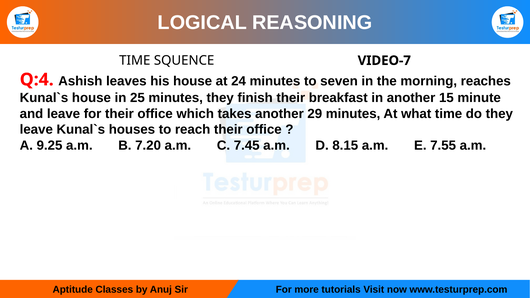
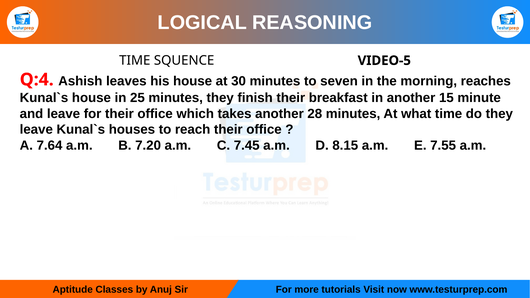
VIDEO-7: VIDEO-7 -> VIDEO-5 (384, 61)
24: 24 -> 30 (239, 81)
29: 29 -> 28 (315, 114)
9.25: 9.25 -> 7.64 (50, 146)
